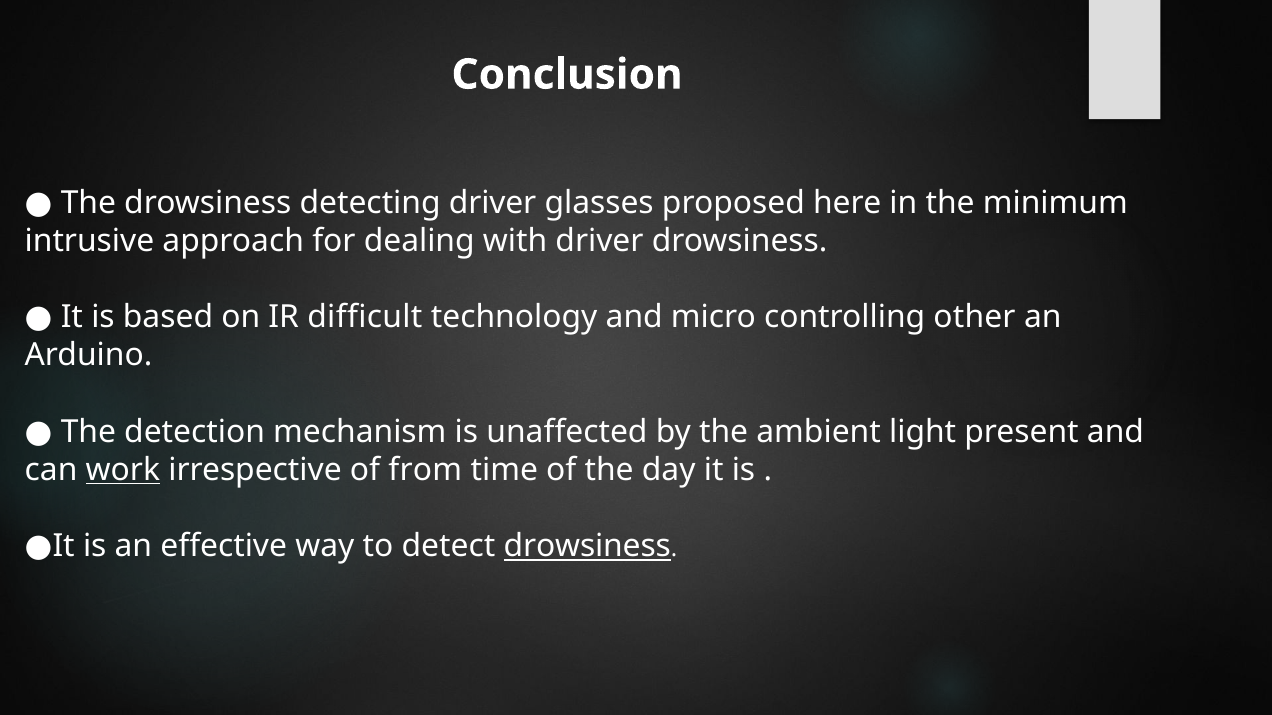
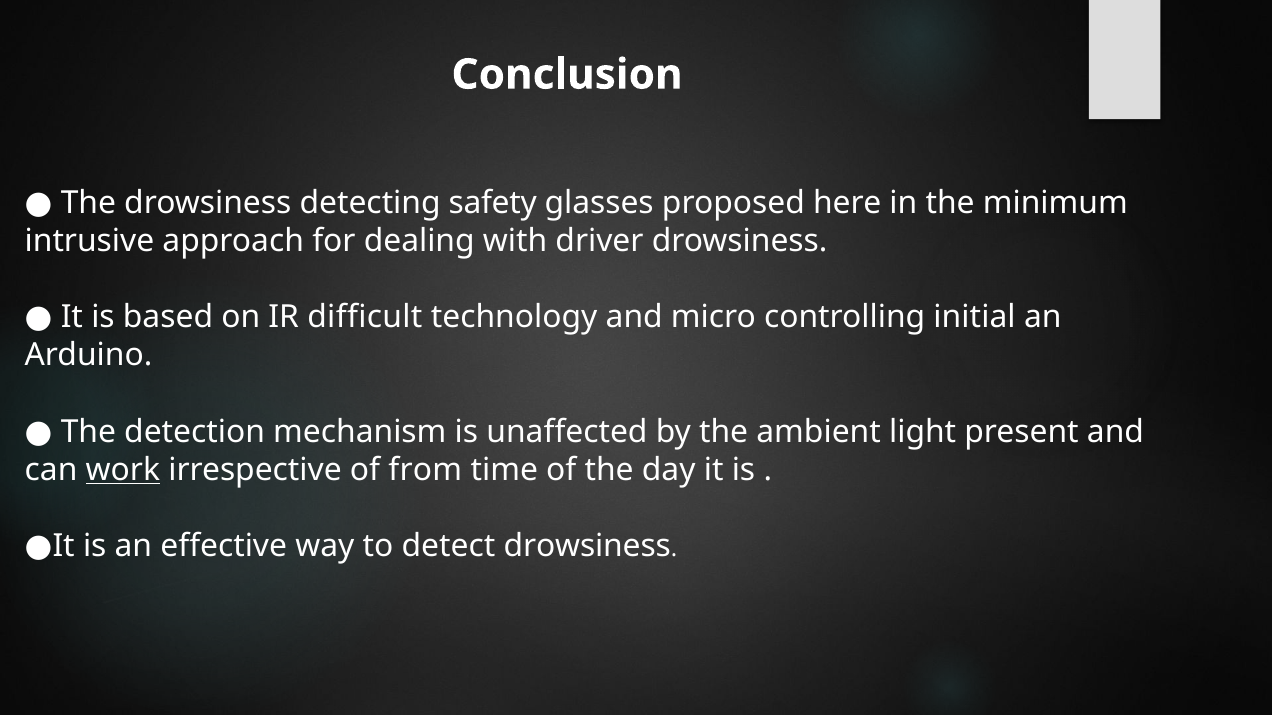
detecting driver: driver -> safety (493, 203)
other: other -> initial (975, 318)
drowsiness underline: present -> none (587, 546)
